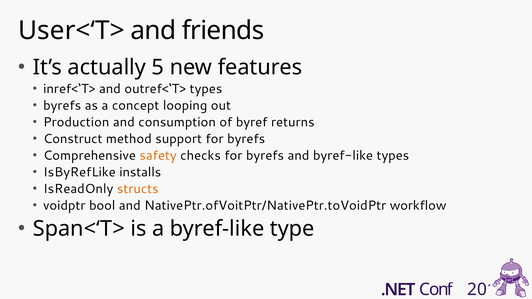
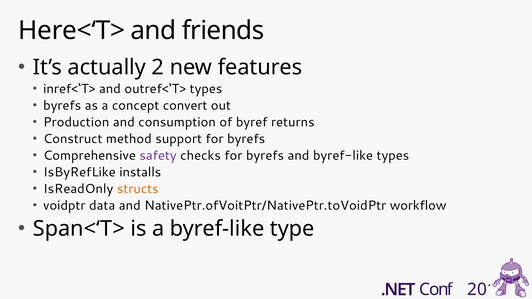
User<‘T>: User<‘T> -> Here<‘T> (72, 31)
5: 5 -> 2 (158, 67)
looping: looping -> convert (185, 106)
safety colour: orange -> purple (158, 156)
bool: bool -> data (102, 206)
